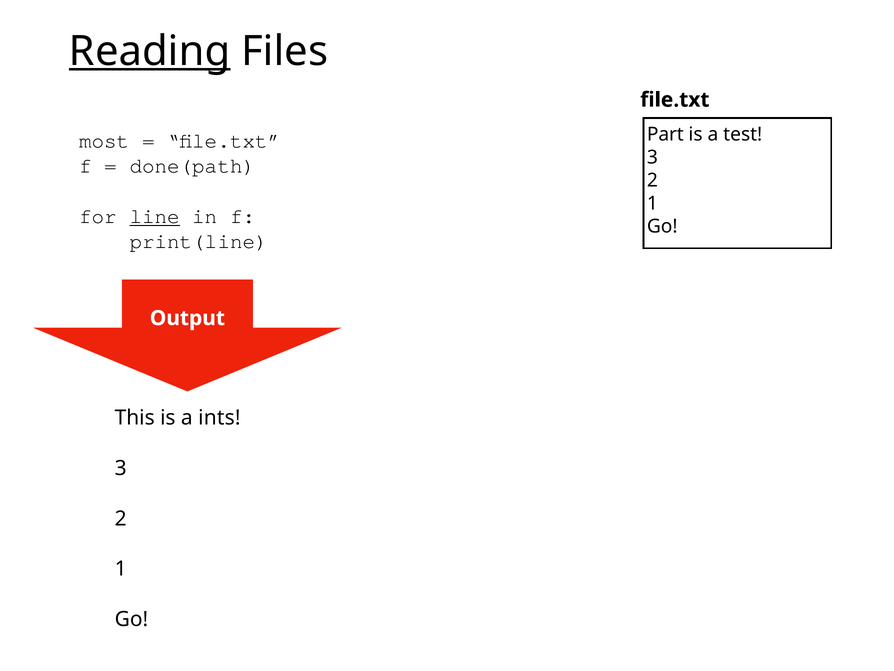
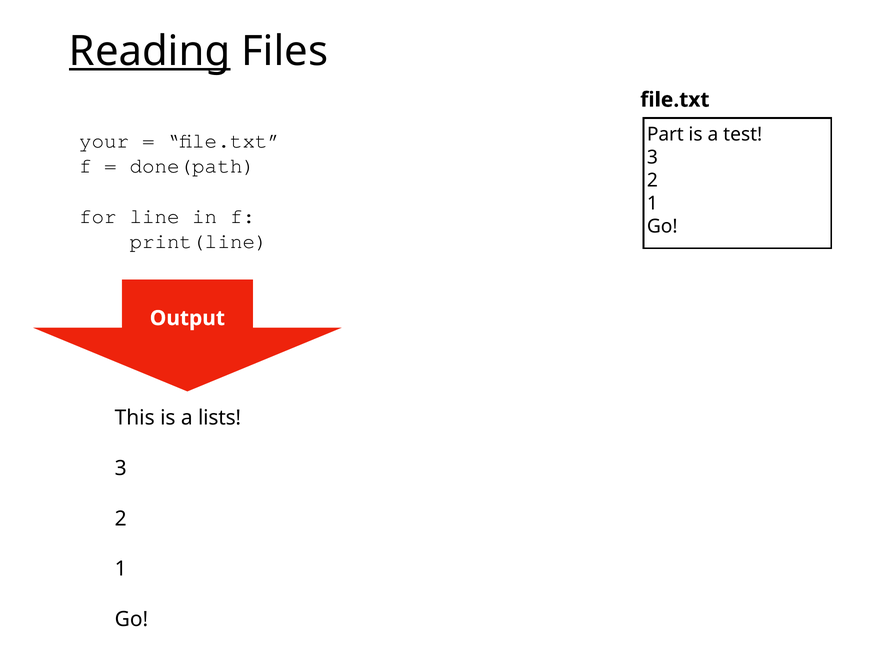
most: most -> your (104, 141)
line underline: present -> none (155, 216)
ints: ints -> lists (220, 418)
